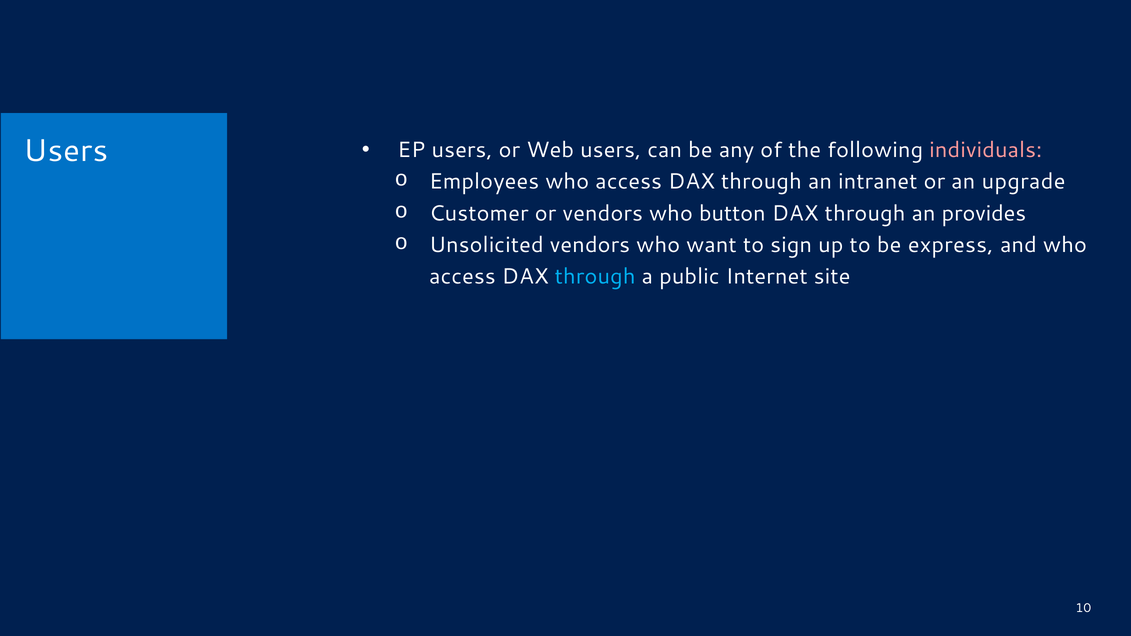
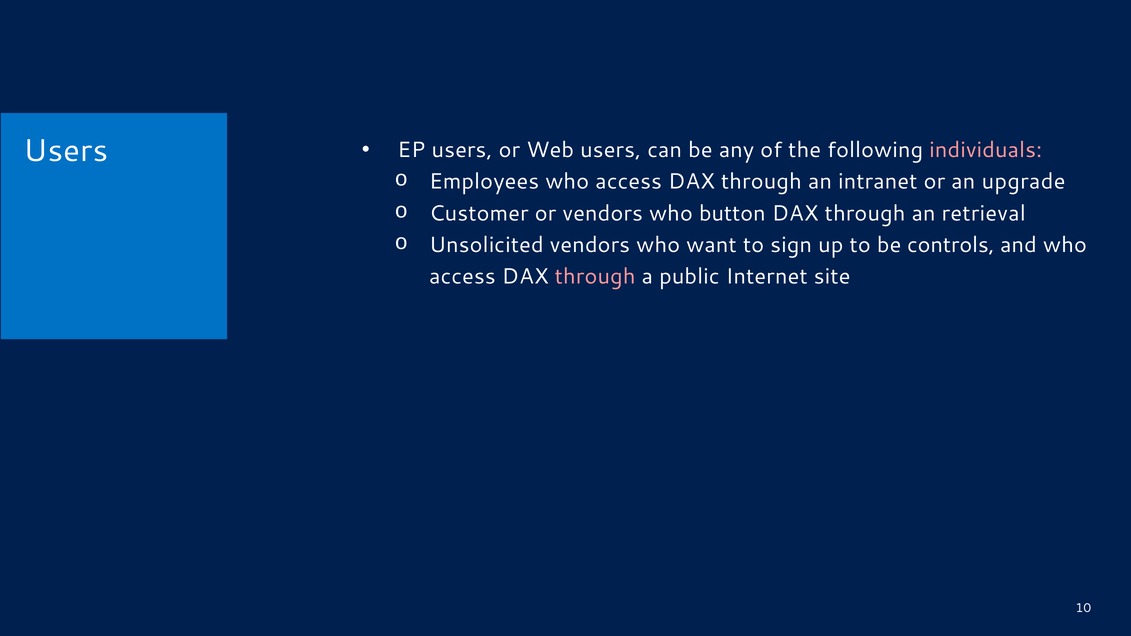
provides: provides -> retrieval (984, 213)
express: express -> controls (951, 245)
through colour: light blue -> pink (595, 277)
